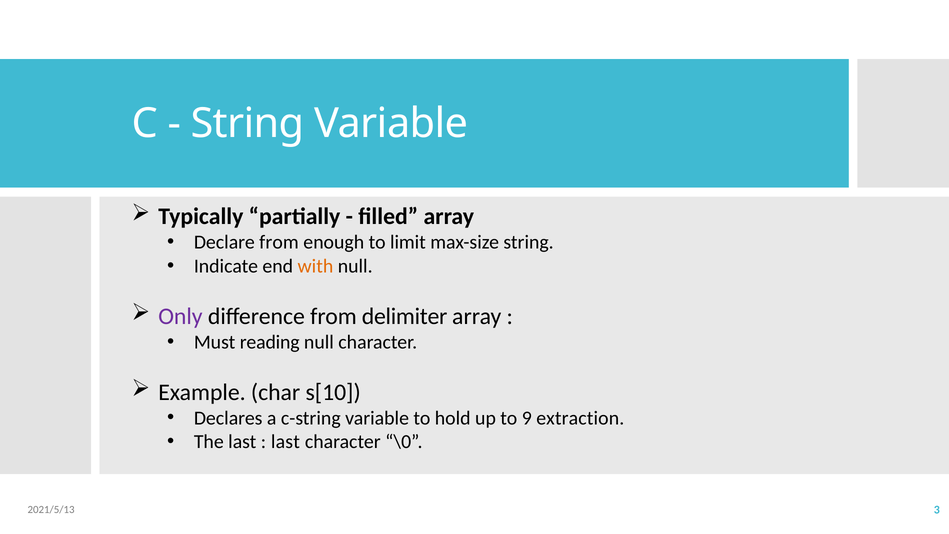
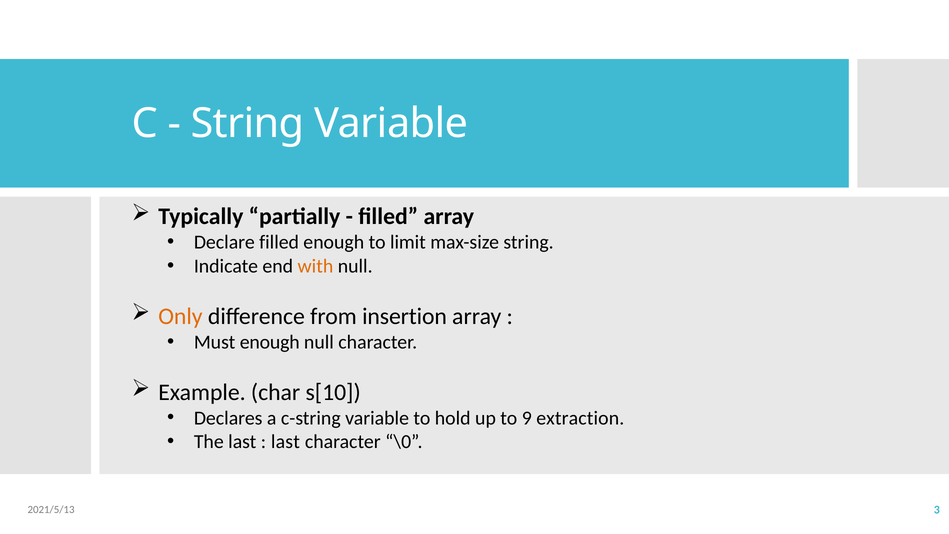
Declare from: from -> filled (279, 242)
Only colour: purple -> orange (180, 316)
delimiter: delimiter -> insertion (405, 316)
Must reading: reading -> enough (270, 342)
